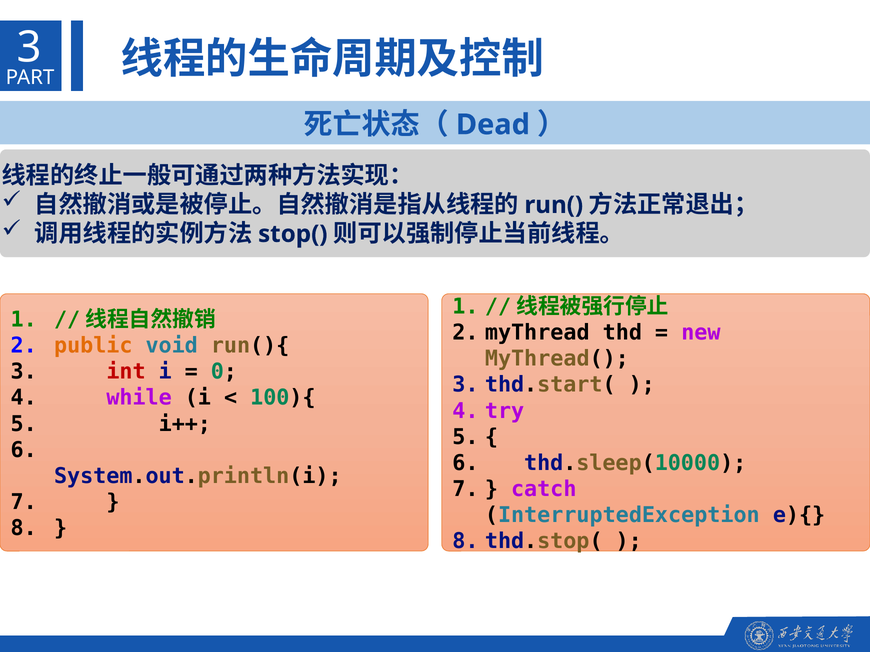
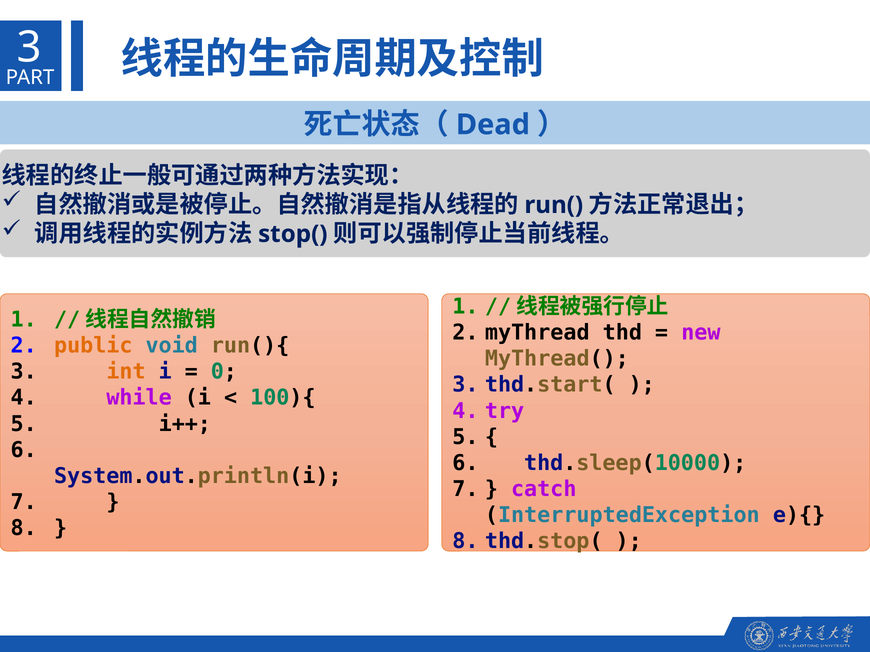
int colour: red -> orange (126, 372)
